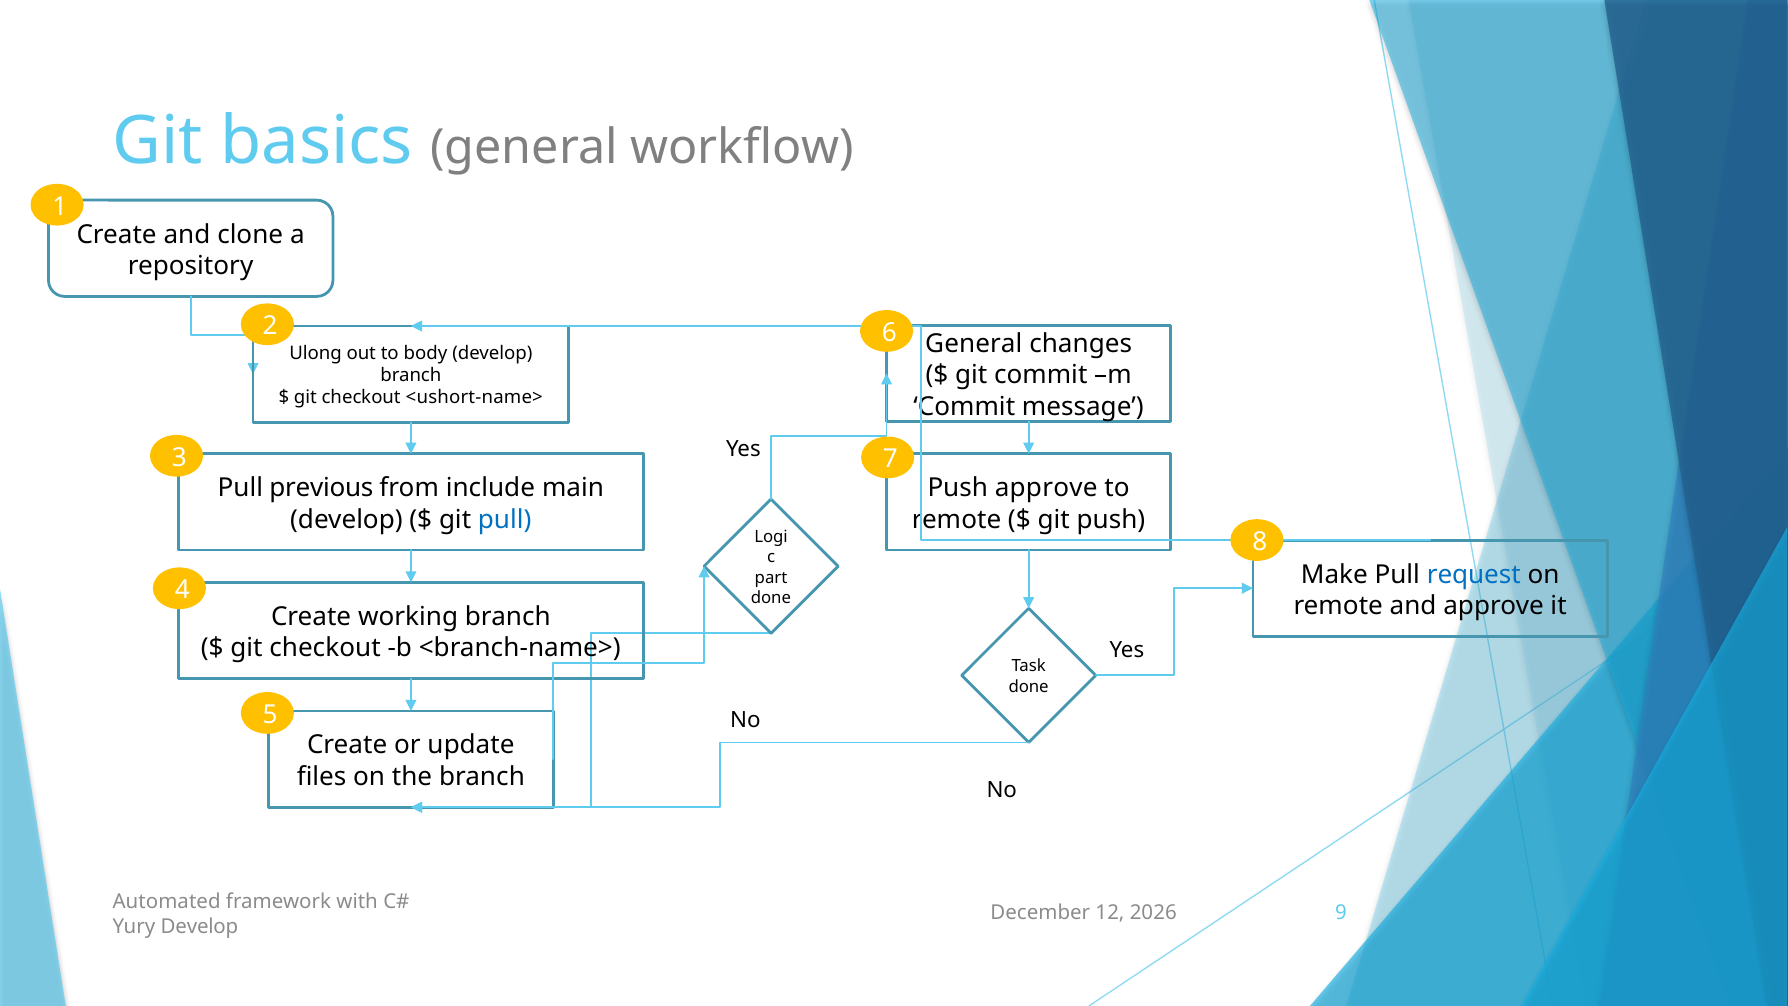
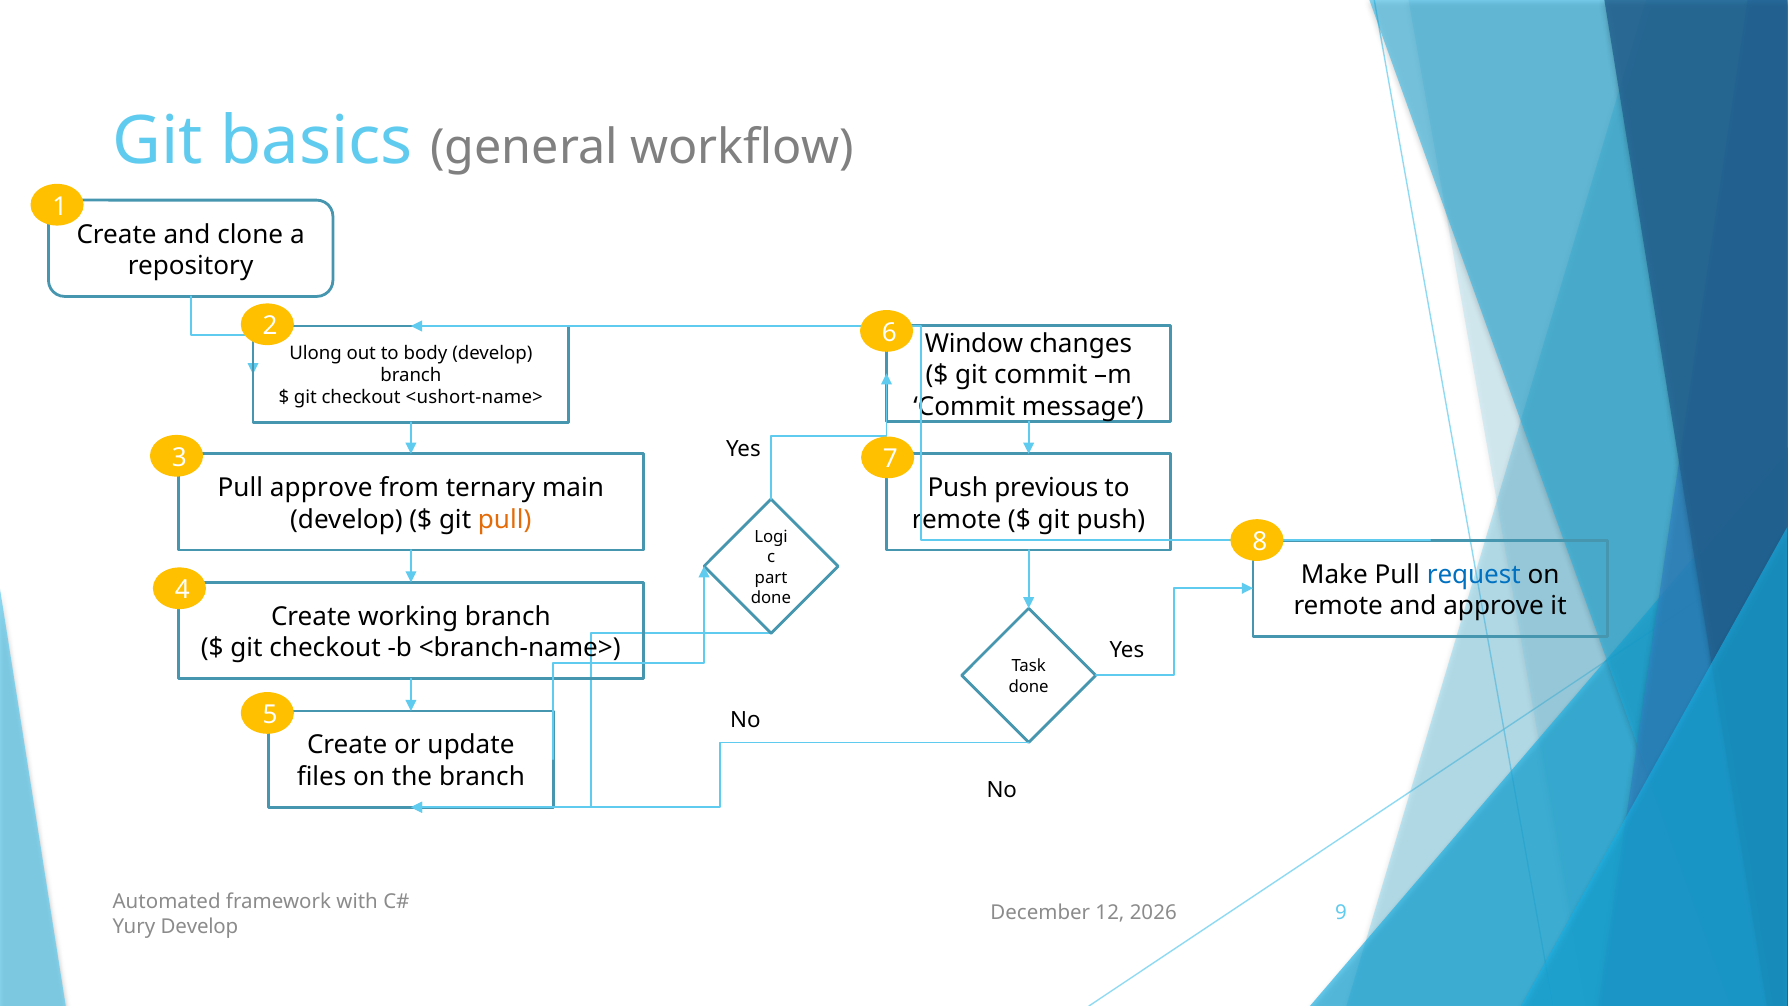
General: General -> Window (974, 344)
Pull previous: previous -> approve (321, 488)
include: include -> ternary (490, 488)
Push approve: approve -> previous (1046, 488)
pull colour: blue -> orange (505, 519)
